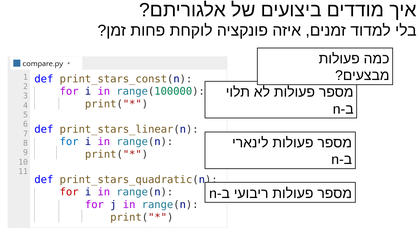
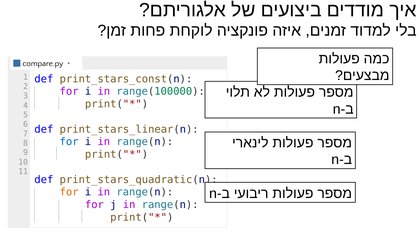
for colour: red -> orange (69, 192)
